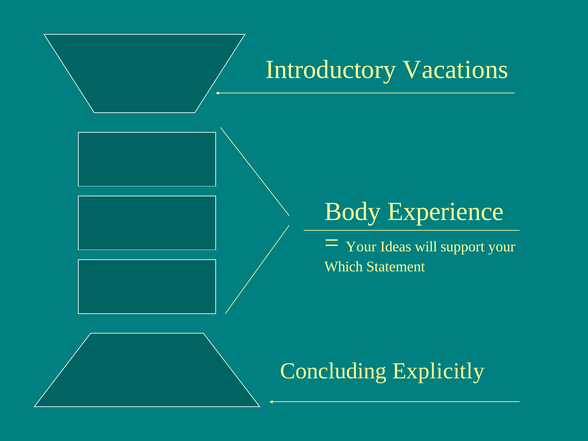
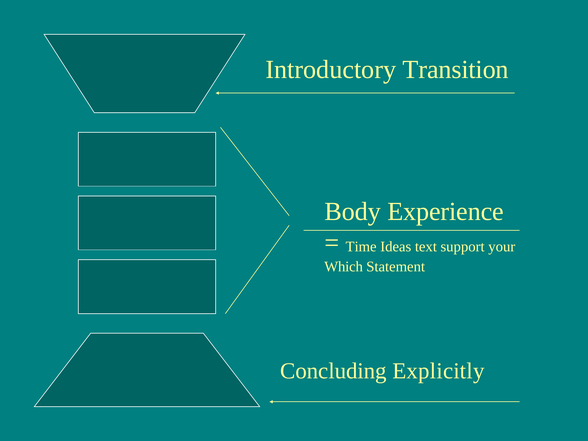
Vacations: Vacations -> Transition (456, 69)
Your: Your -> Time (361, 247)
will: will -> text (426, 247)
